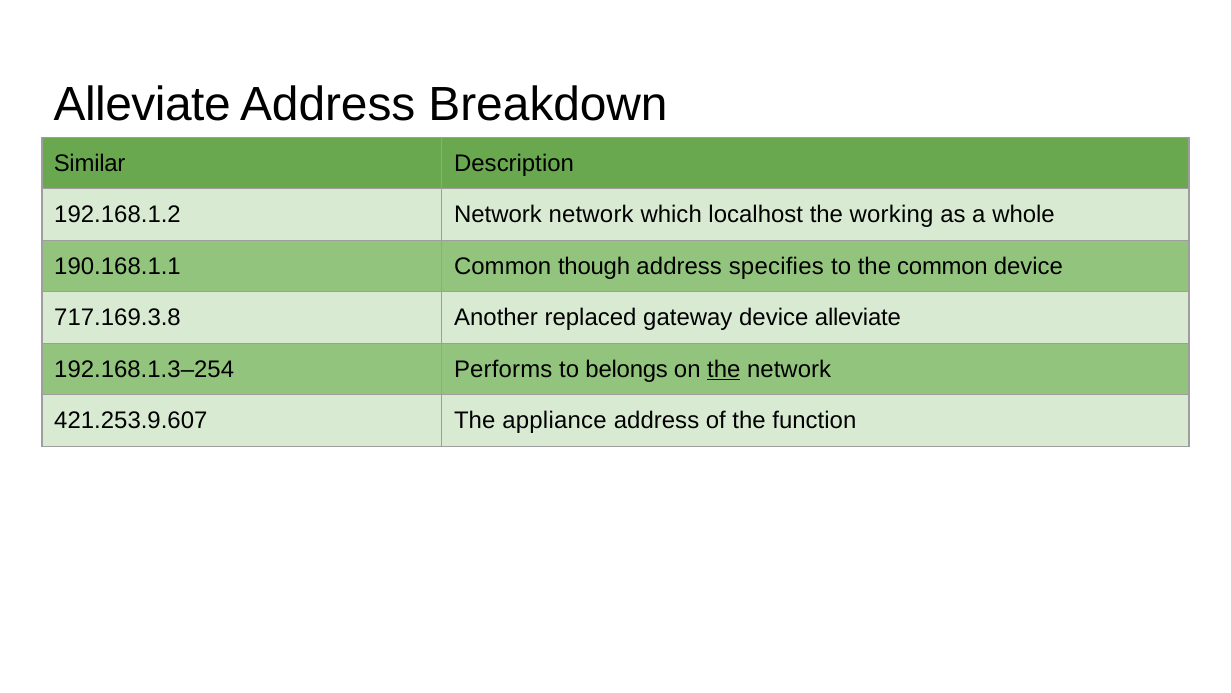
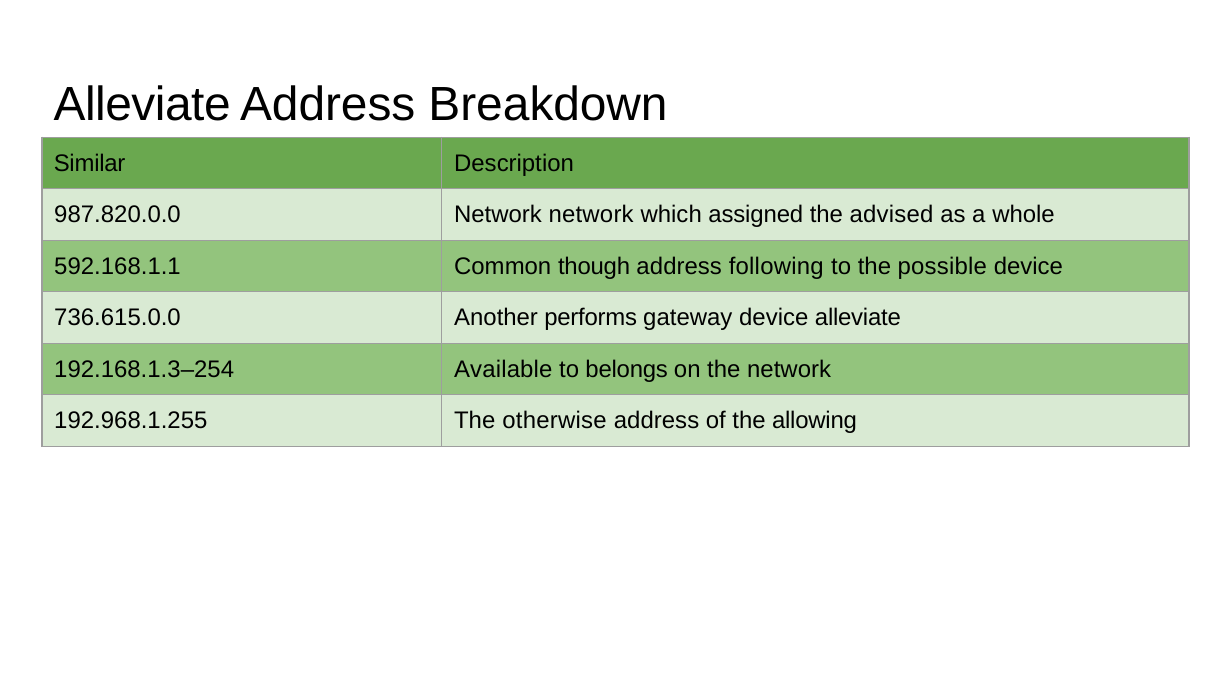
192.168.1.2: 192.168.1.2 -> 987.820.0.0 (118, 215)
localhost: localhost -> assigned (756, 215)
working: working -> advised (892, 215)
190.168.1.1: 190.168.1.1 -> 592.168.1.1 (118, 266)
specifies: specifies -> following (776, 266)
the common: common -> possible (942, 266)
717.169.3.8: 717.169.3.8 -> 736.615.0.0 (118, 318)
replaced: replaced -> performs (591, 318)
Performs: Performs -> Available (503, 369)
the underline: present -> none (724, 369)
421.253.9.607: 421.253.9.607 -> 192.968.1.255 (131, 420)
appliance: appliance -> otherwise (555, 420)
function: function -> allowing (814, 420)
